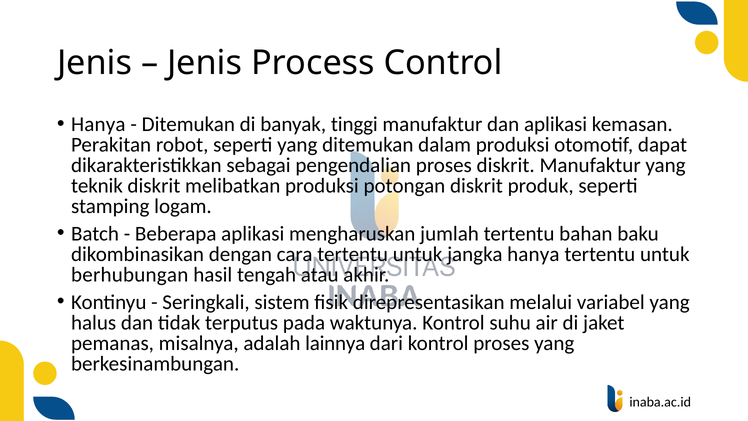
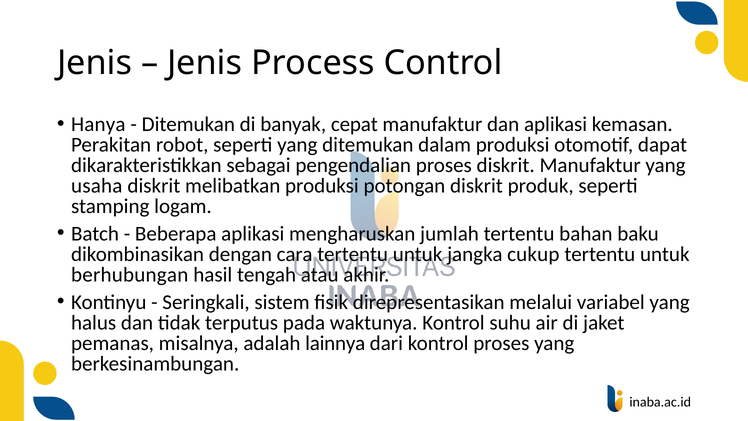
tinggi: tinggi -> cepat (354, 124)
teknik: teknik -> usaha (97, 186)
jangka hanya: hanya -> cukup (533, 254)
